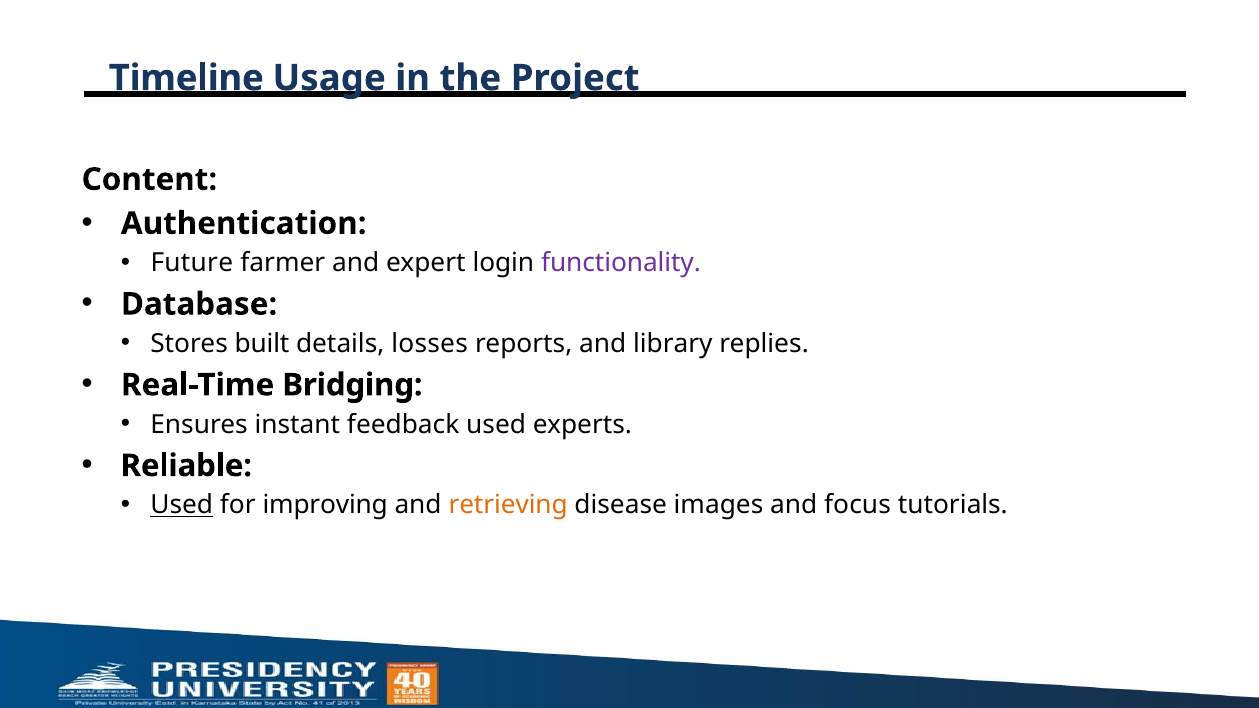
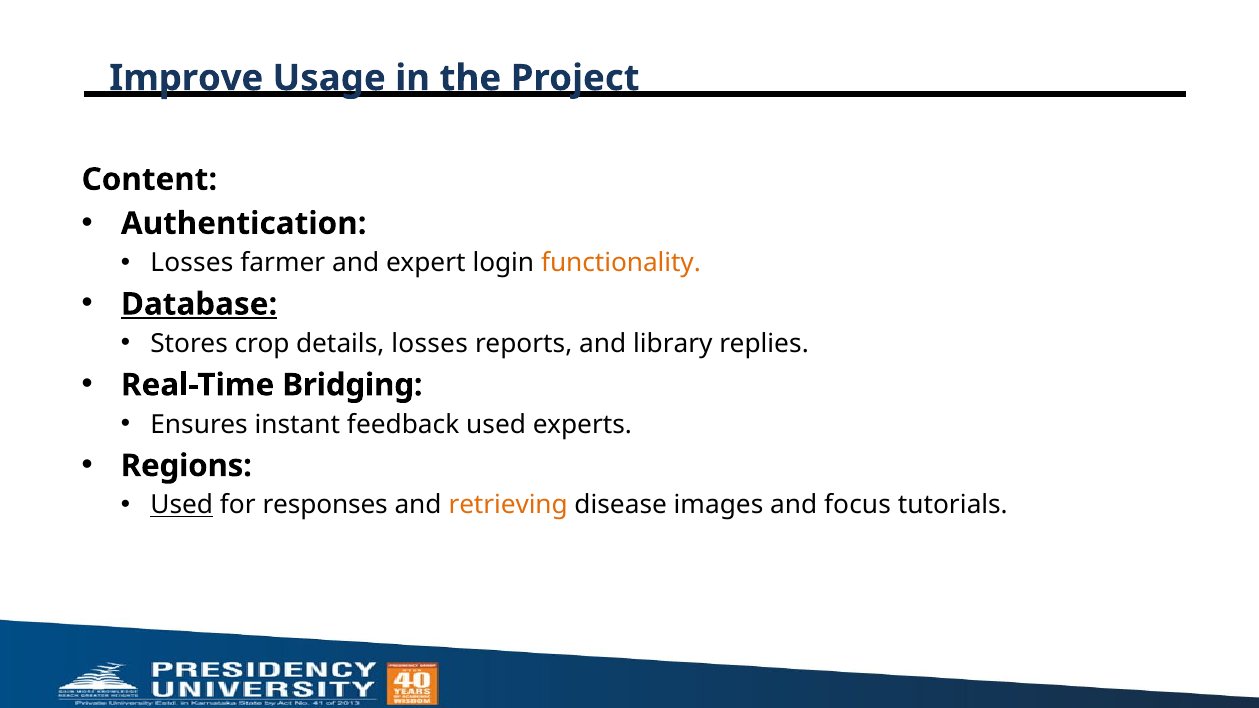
Timeline: Timeline -> Improve (186, 78)
Future: Future -> Losses (192, 263)
functionality colour: purple -> orange (621, 263)
Database underline: none -> present (199, 304)
built: built -> crop (262, 344)
Reliable: Reliable -> Regions (186, 466)
improving: improving -> responses (325, 505)
